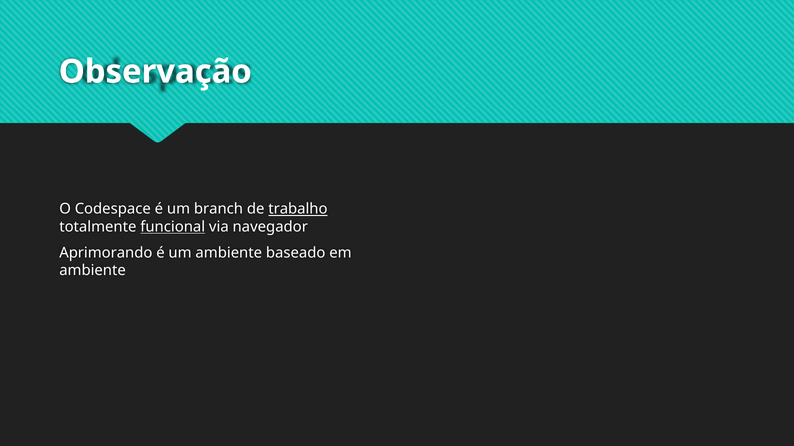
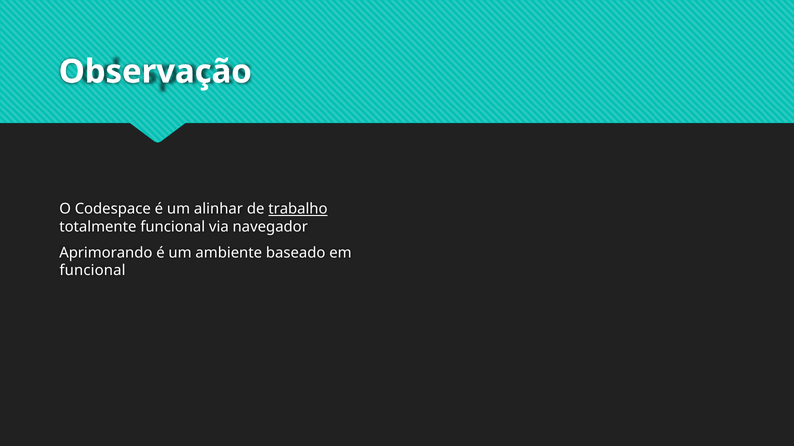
branch: branch -> alinhar (218, 209)
funcional underline: present -> none (173, 227)
ambiente: ambiente -> funcional (92, 271)
